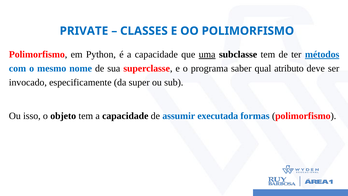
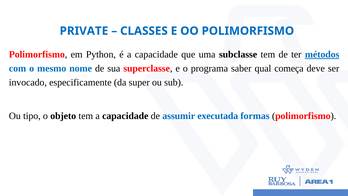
uma underline: present -> none (207, 54)
atributo: atributo -> começa (289, 68)
isso: isso -> tipo (32, 116)
